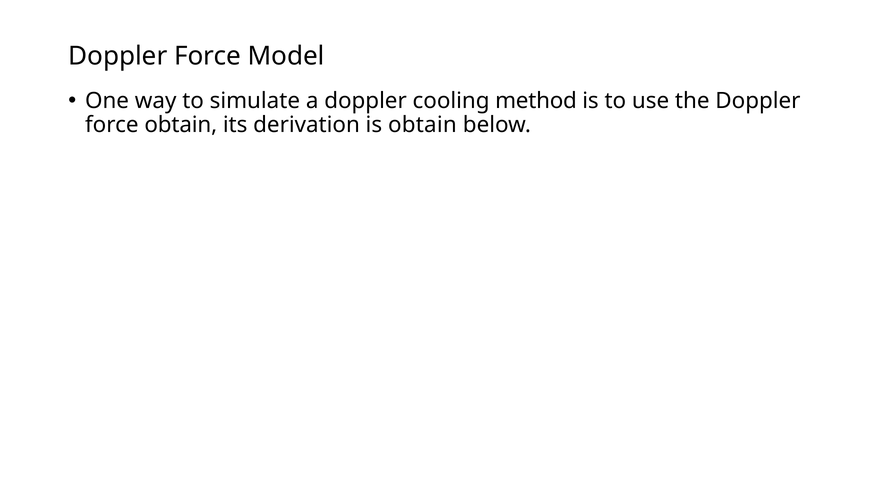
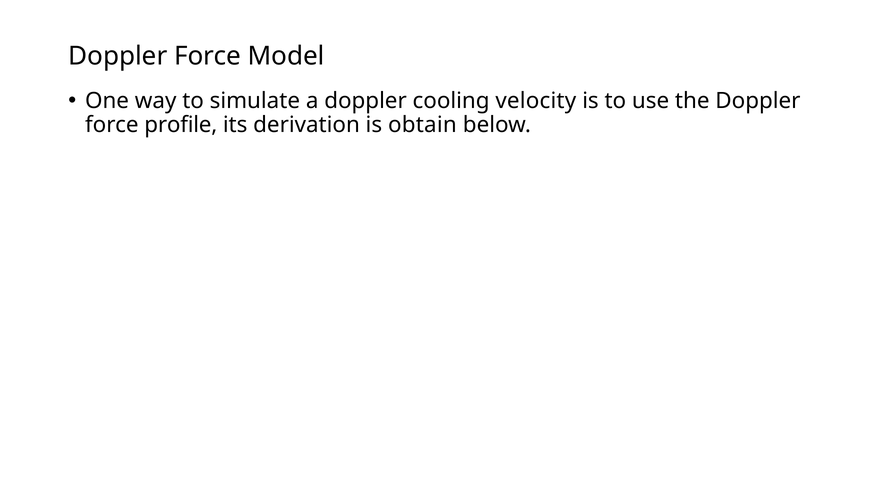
method: method -> velocity (536, 101)
force obtain: obtain -> profile (181, 125)
